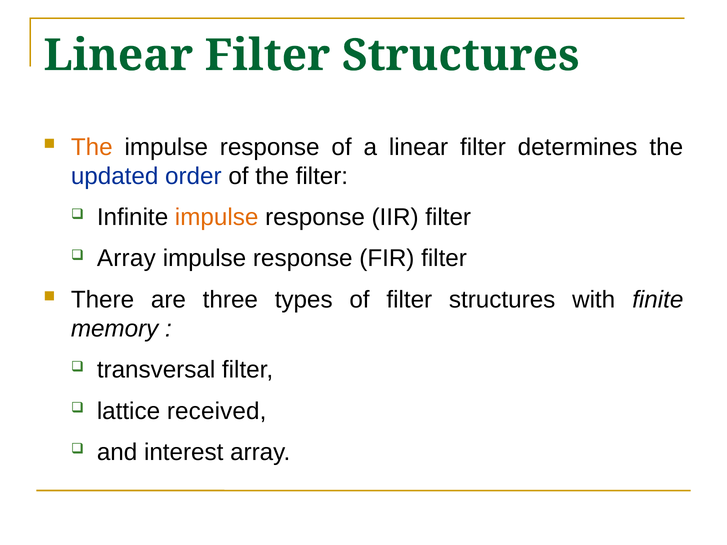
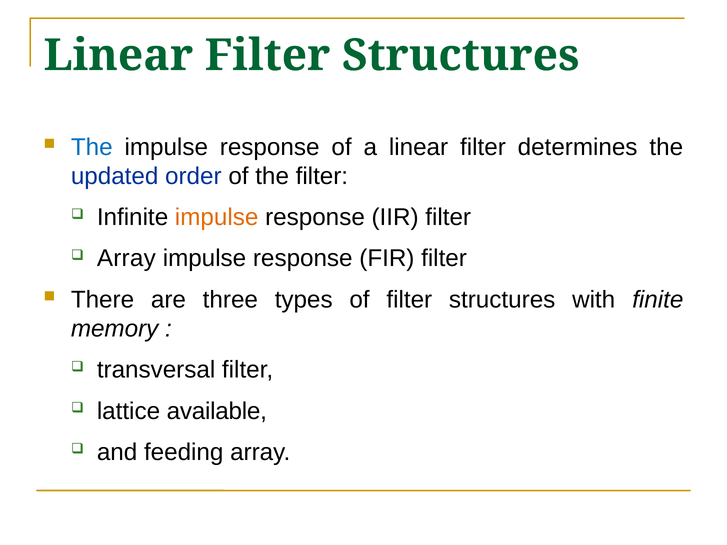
The colour: orange -> blue (92, 147)
received: received -> available (217, 411)
interest: interest -> feeding (184, 452)
